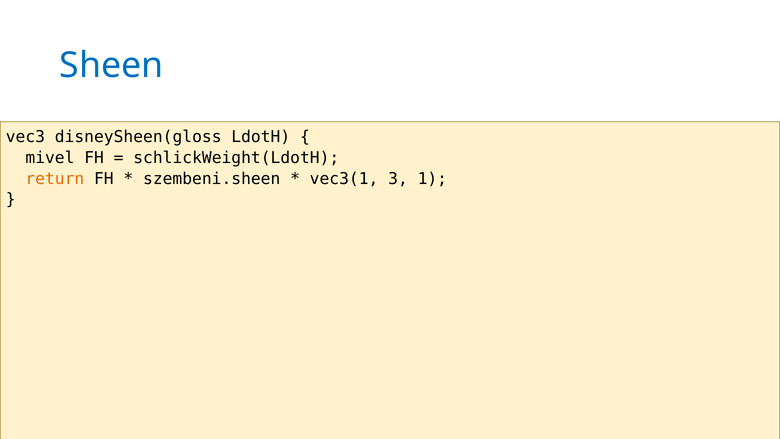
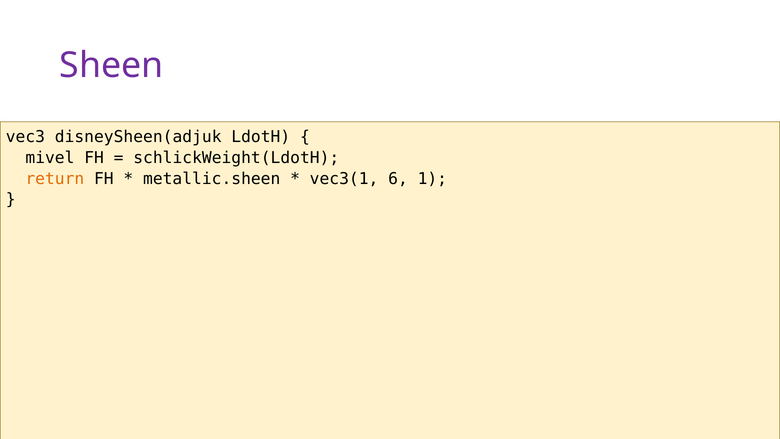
Sheen colour: blue -> purple (112, 66)
disneySheen(gloss: disneySheen(gloss -> disneySheen(adjuk (138, 137)
szembeni.sheen: szembeni.sheen -> metallic.sheen (212, 179)
3: 3 -> 6 (398, 179)
